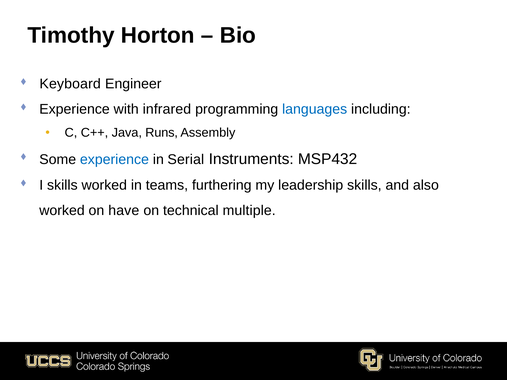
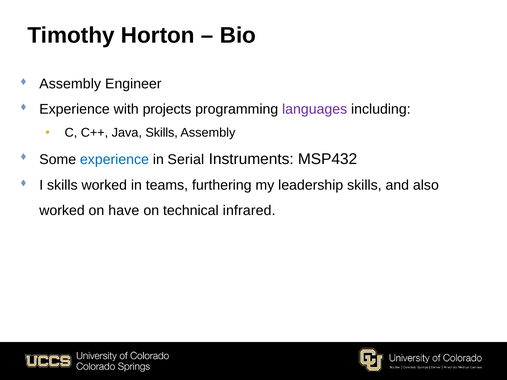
Keyboard: Keyboard -> Assembly (70, 84)
infrared: infrared -> projects (167, 109)
languages colour: blue -> purple (315, 109)
Java Runs: Runs -> Skills (162, 133)
multiple: multiple -> infrared (249, 211)
